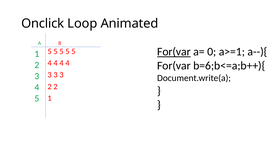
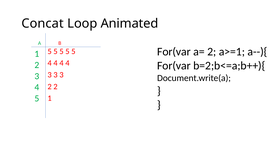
Onclick: Onclick -> Concat (43, 23)
For(var underline: present -> none (174, 52)
a= 0: 0 -> 2 (212, 52)
b=6;b<=a;b++){: b=6;b<=a;b++){ -> b=2;b<=a;b++){ (229, 66)
